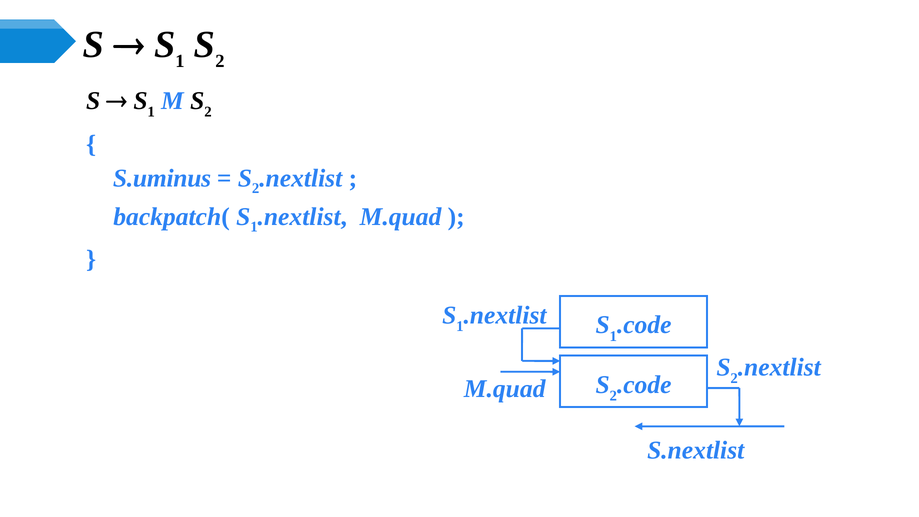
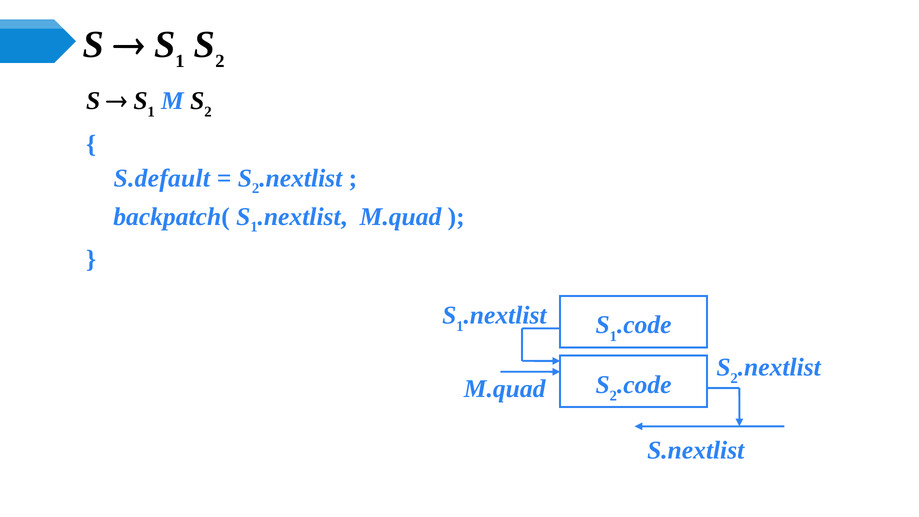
S.uminus: S.uminus -> S.default (162, 178)
